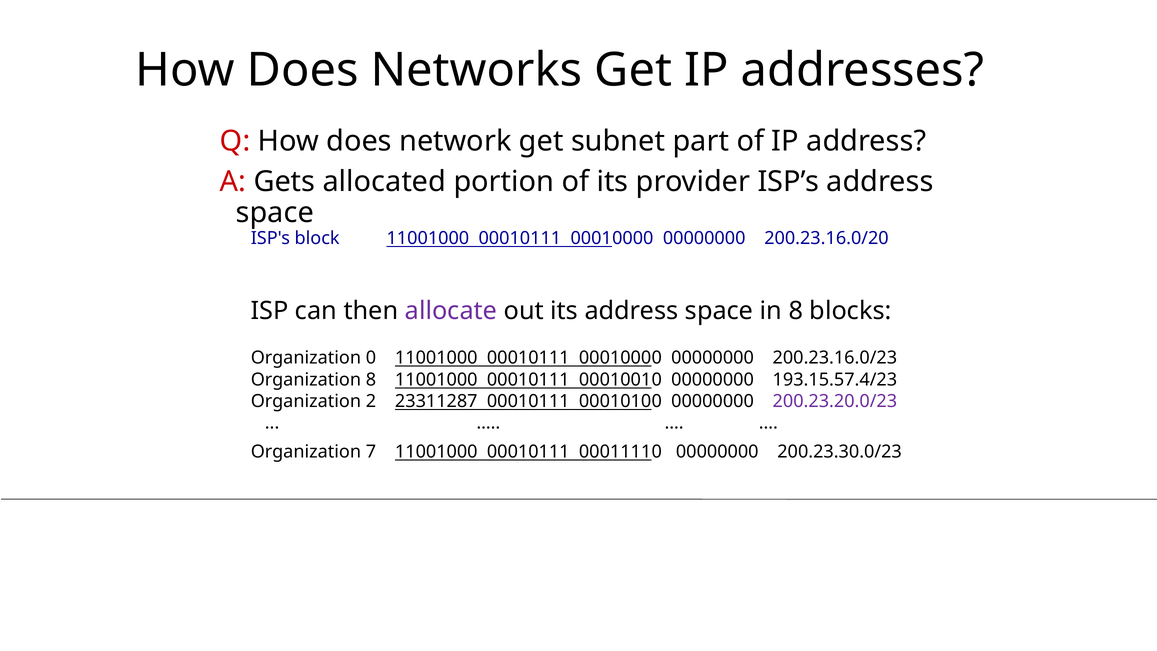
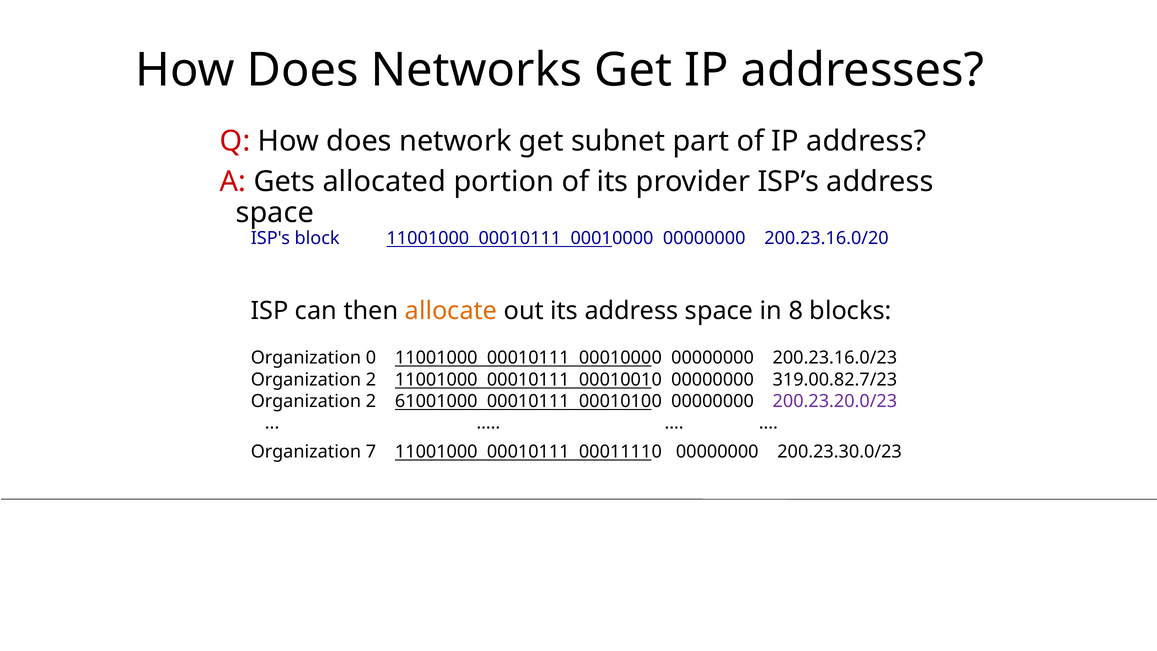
allocate colour: purple -> orange (451, 311)
8: 8 -> 2 (371, 379)
193.15.57.4/23: 193.15.57.4/23 -> 319.00.82.7/23 (835, 379)
23311287: 23311287 -> 61001000 (436, 401)
